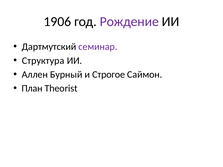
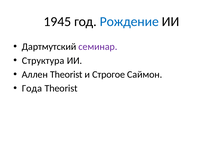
1906: 1906 -> 1945 (57, 22)
Рождение colour: purple -> blue (129, 22)
Аллен Бурный: Бурный -> Theorist (66, 75)
План: План -> Года (32, 88)
